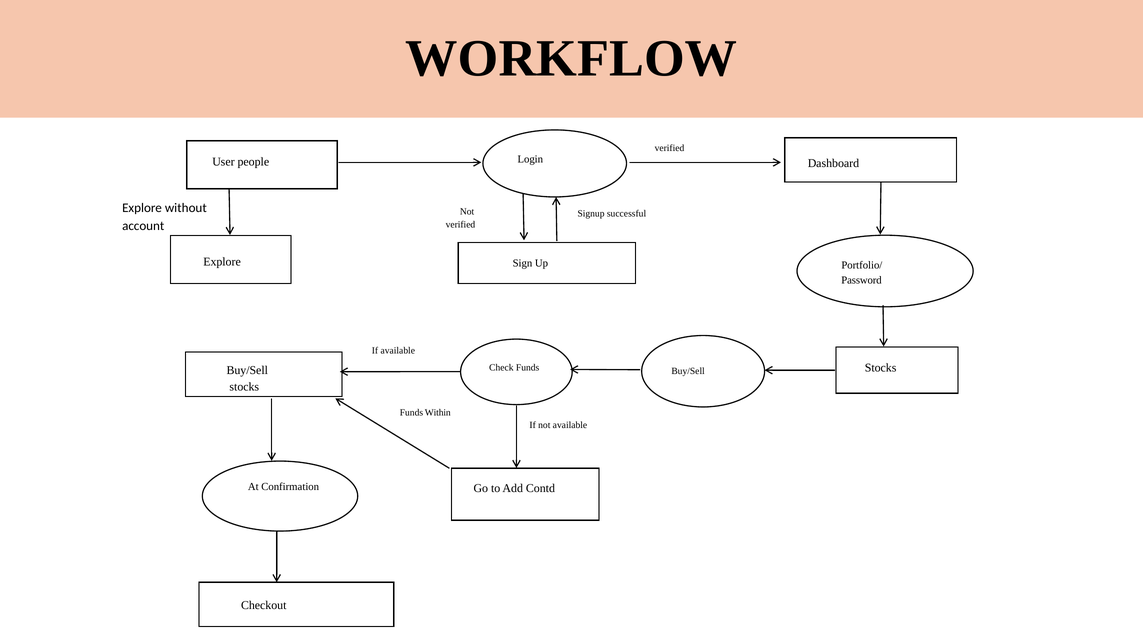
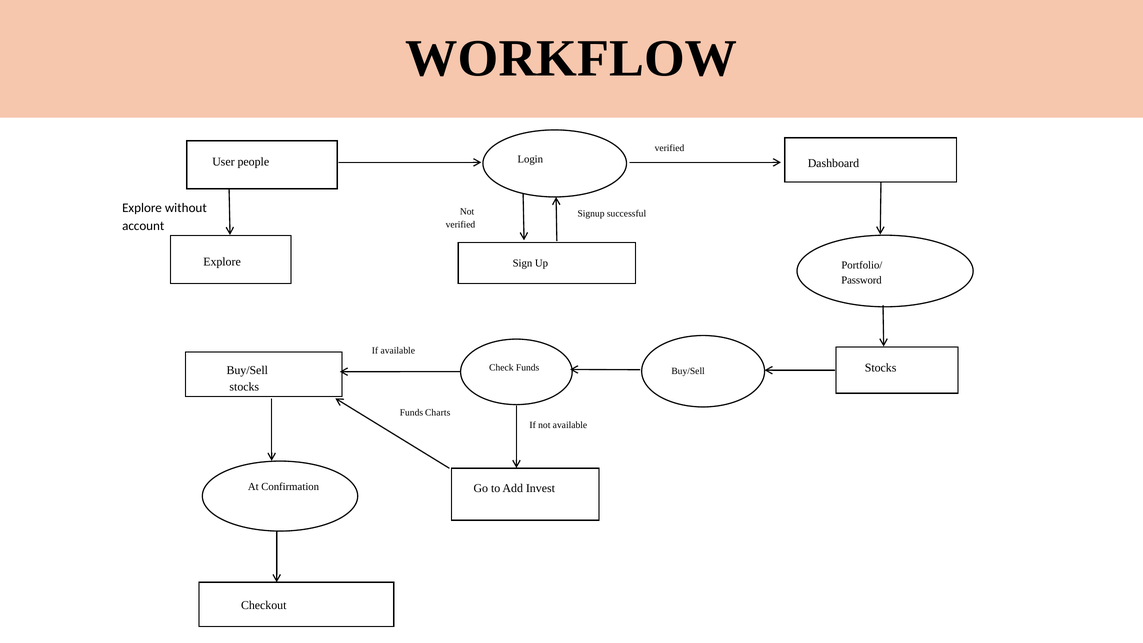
Within: Within -> Charts (438, 413)
Contd: Contd -> Invest (540, 488)
